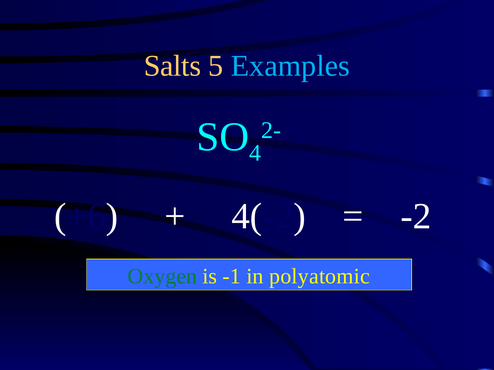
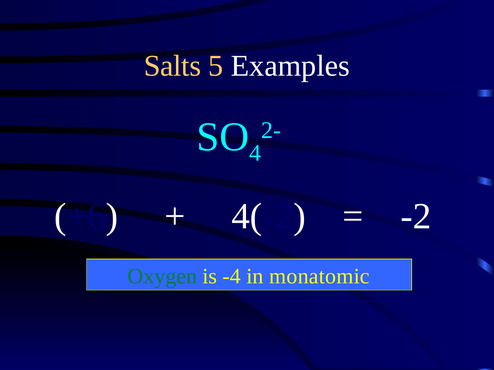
Examples colour: light blue -> white (290, 66)
-1: -1 -> -4 (232, 276)
polyatomic: polyatomic -> monatomic (319, 276)
